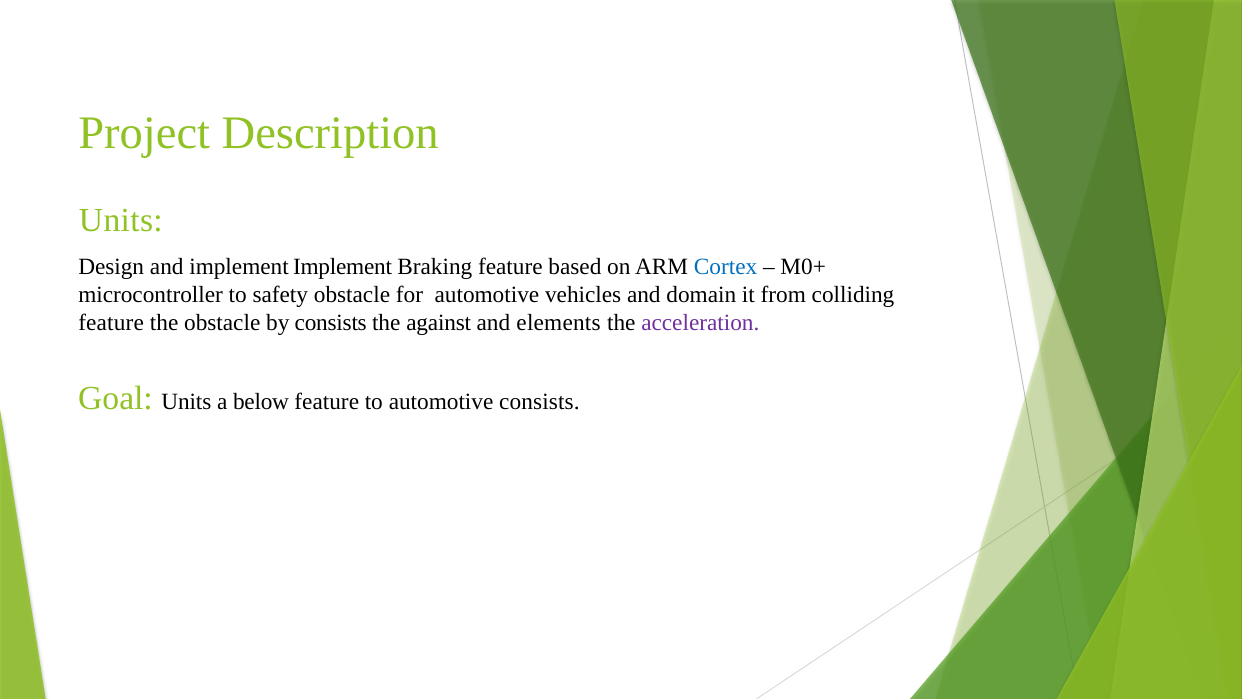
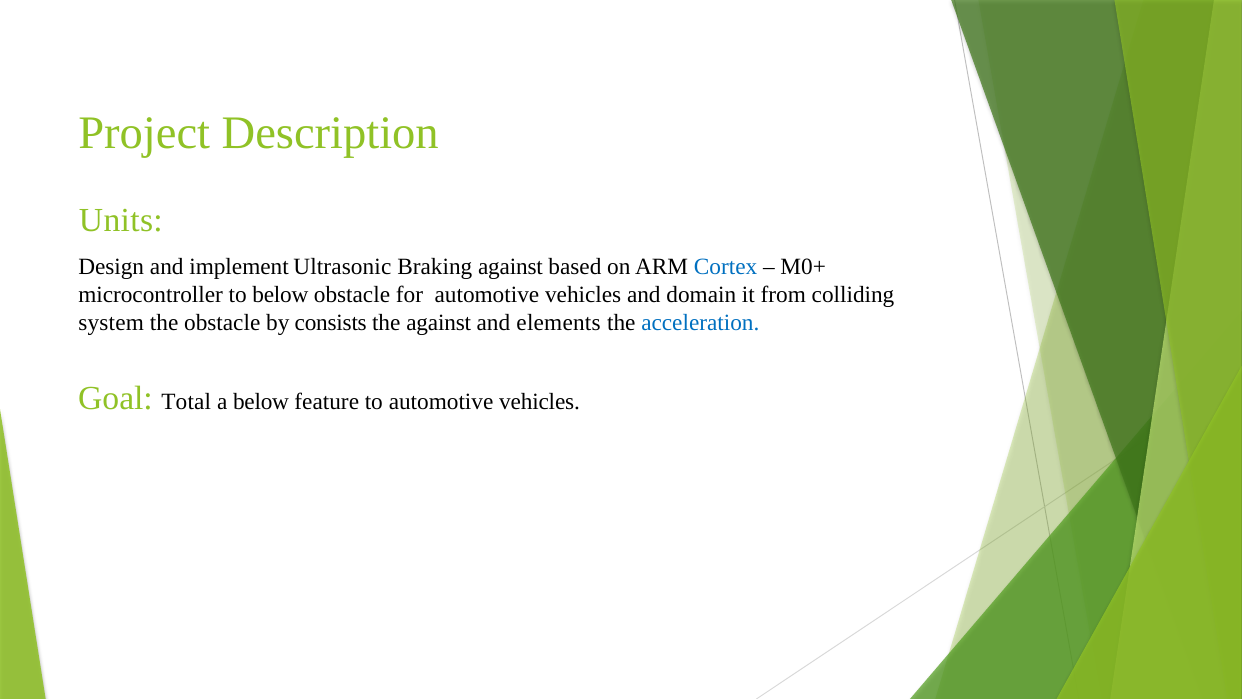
implement Implement: Implement -> Ultrasonic (342, 267)
Braking feature: feature -> against (510, 267)
to safety: safety -> below (280, 294)
feature: feature -> system (111, 322)
acceleration colour: purple -> blue (700, 322)
Goal Units: Units -> Total (186, 401)
to automotive consists: consists -> vehicles (540, 401)
